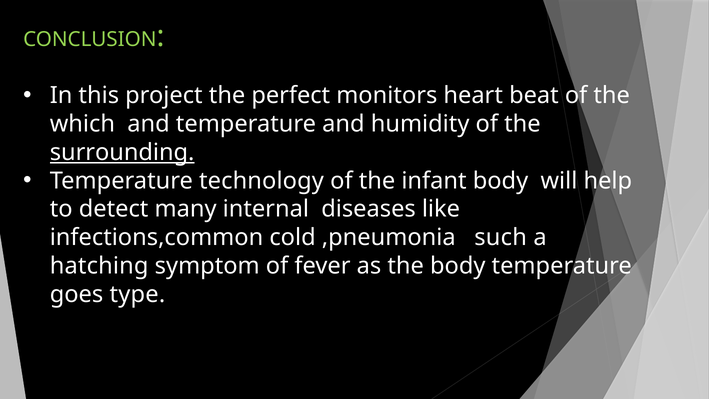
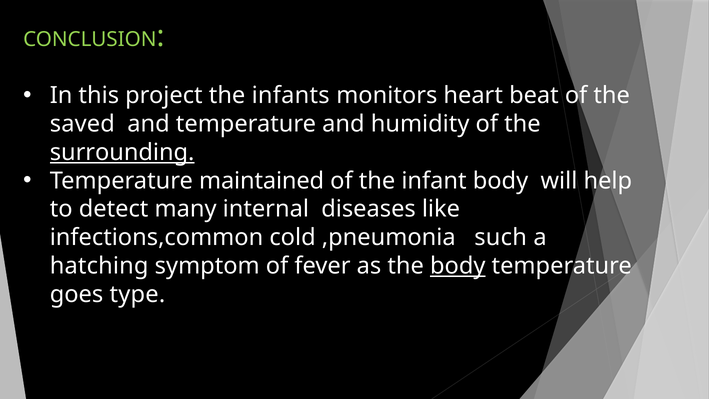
perfect: perfect -> infants (291, 96)
which: which -> saved (82, 124)
technology: technology -> maintained (262, 181)
body underline: none -> present (458, 266)
